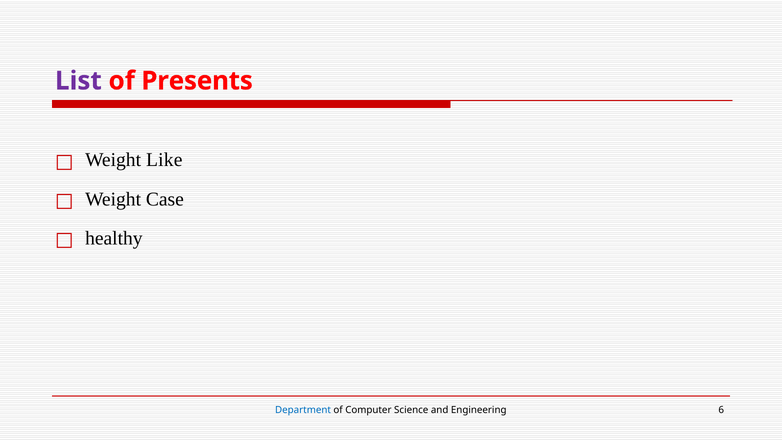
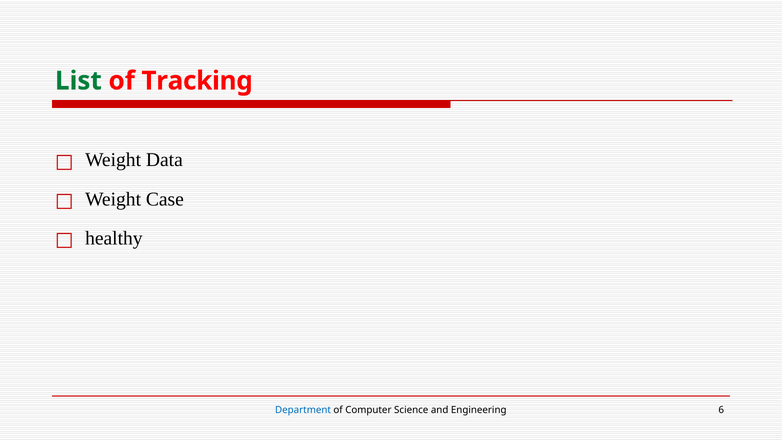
List colour: purple -> green (78, 81)
Presents: Presents -> Tracking (197, 81)
Like: Like -> Data (164, 160)
